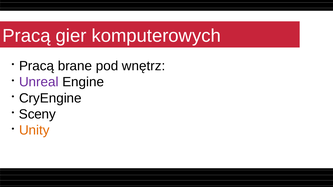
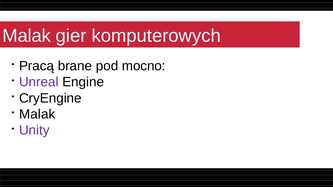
Pracą: Pracą -> Malak (27, 36)
wnętrz: wnętrz -> mocno (144, 66)
Sceny: Sceny -> Malak (37, 114)
Unity colour: orange -> purple (34, 131)
